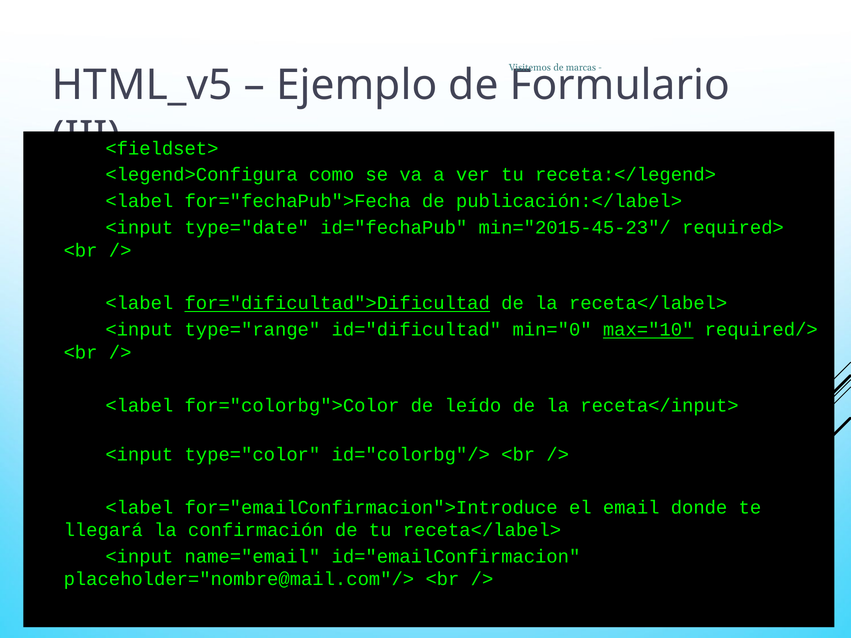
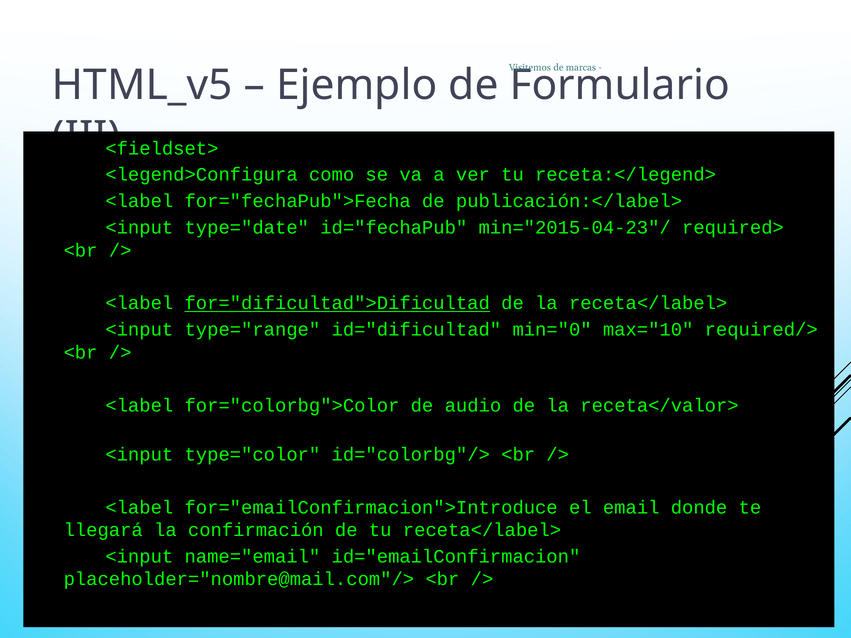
min="2015-45-23"/: min="2015-45-23"/ -> min="2015-04-23"/ (575, 228)
max="10 underline: present -> none (648, 330)
leído: leído -> audio (473, 405)
receta</input>: receta</input> -> receta</valor> (660, 405)
